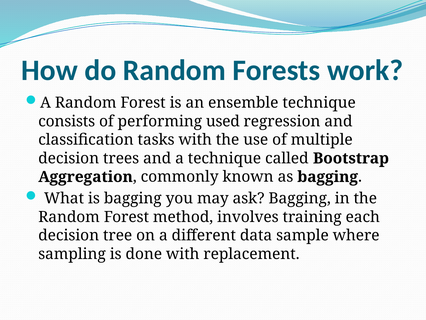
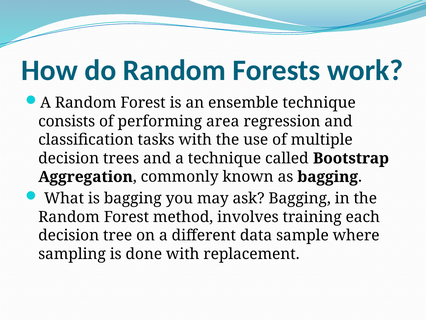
used: used -> area (223, 121)
